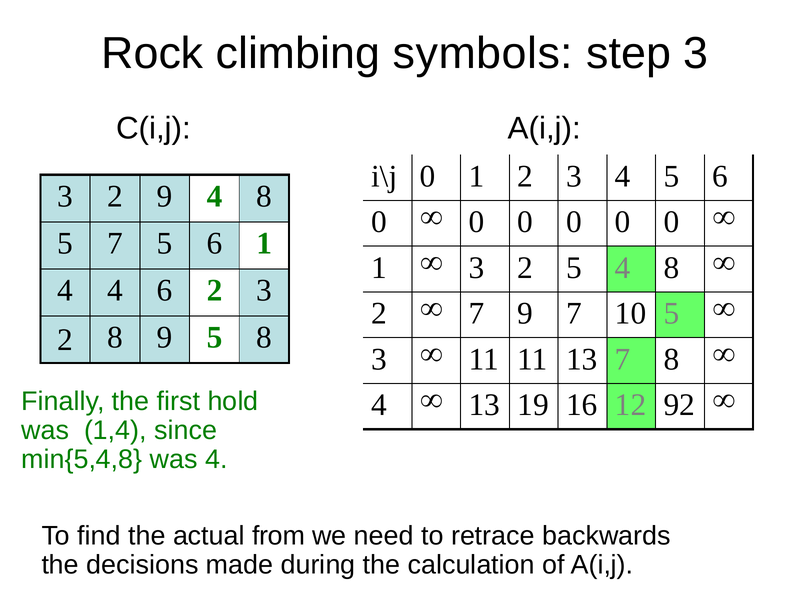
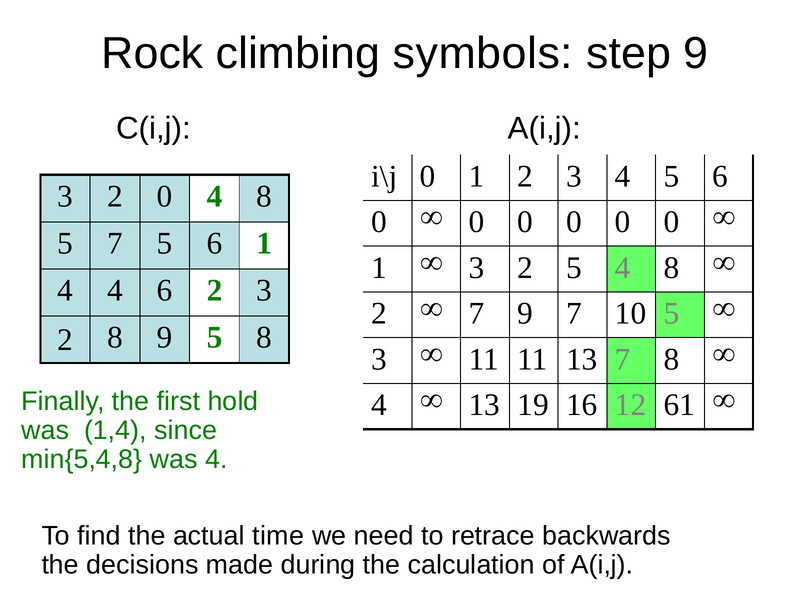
step 3: 3 -> 9 (696, 54)
2 9: 9 -> 0 (165, 197)
92: 92 -> 61 (679, 405)
from: from -> time (278, 536)
